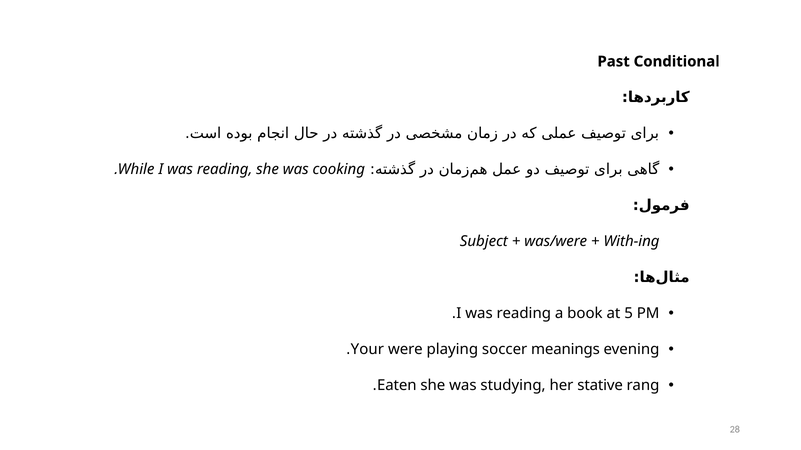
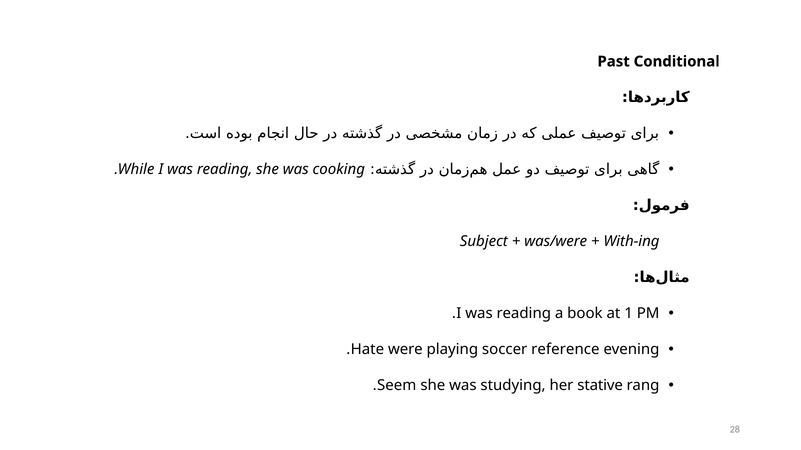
5: 5 -> 1 (629, 314)
Your: Your -> Hate (367, 350)
meanings: meanings -> reference (565, 350)
Eaten: Eaten -> Seem (397, 386)
